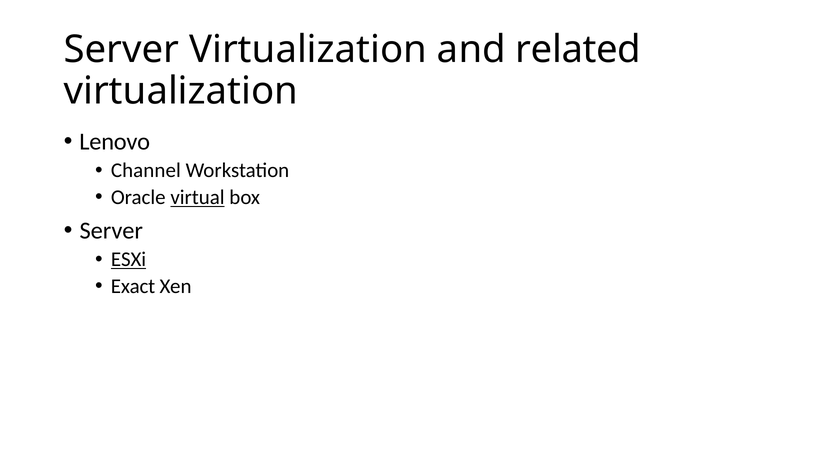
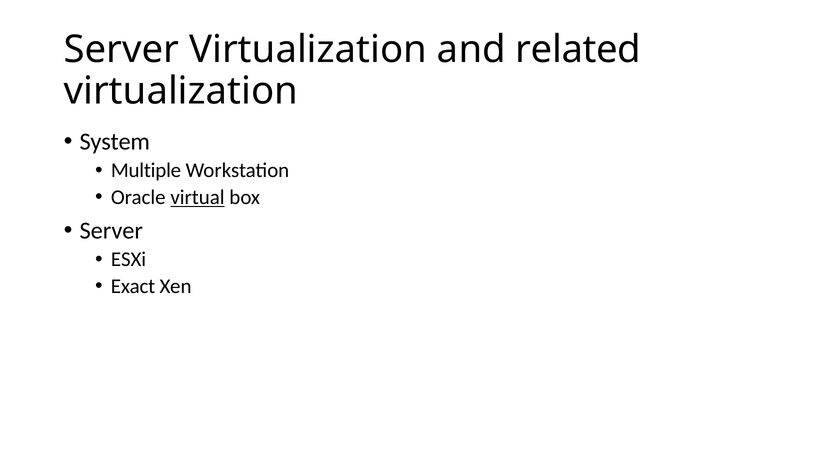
Lenovo: Lenovo -> System (115, 142)
Channel: Channel -> Multiple (146, 170)
ESXi underline: present -> none (129, 259)
